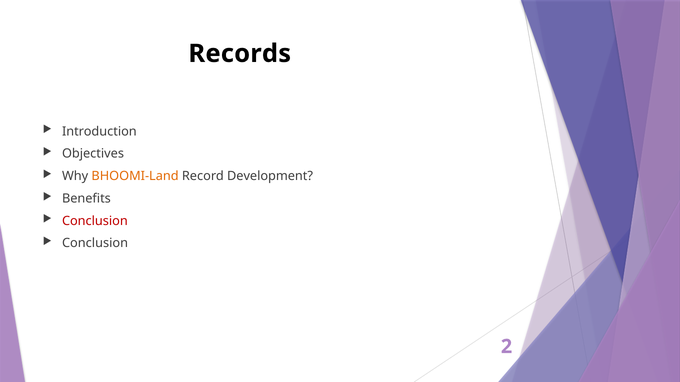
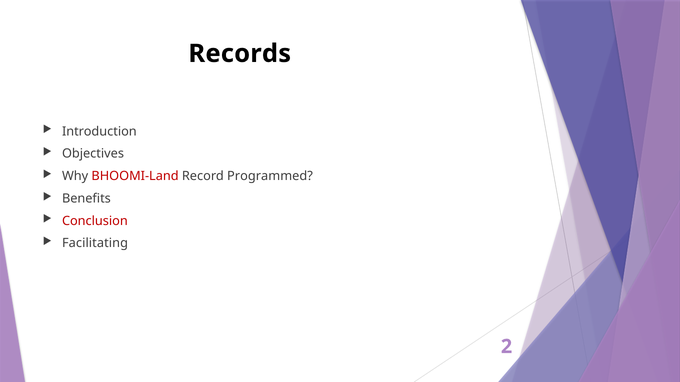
BHOOMI-Land colour: orange -> red (135, 176)
Development: Development -> Programmed (270, 176)
Conclusion: Conclusion -> Facilitating (95, 244)
